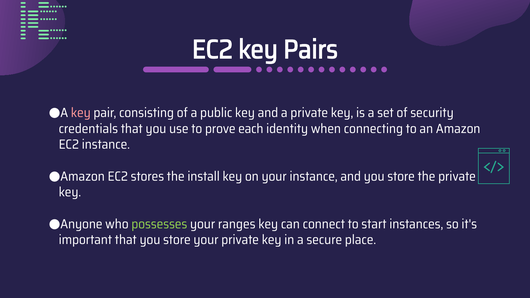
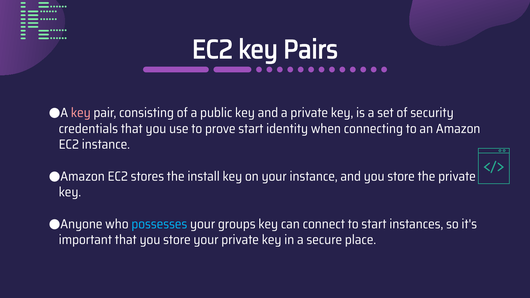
prove each: each -> start (251, 129)
possesses colour: light green -> light blue (159, 224)
ranges: ranges -> groups (237, 224)
